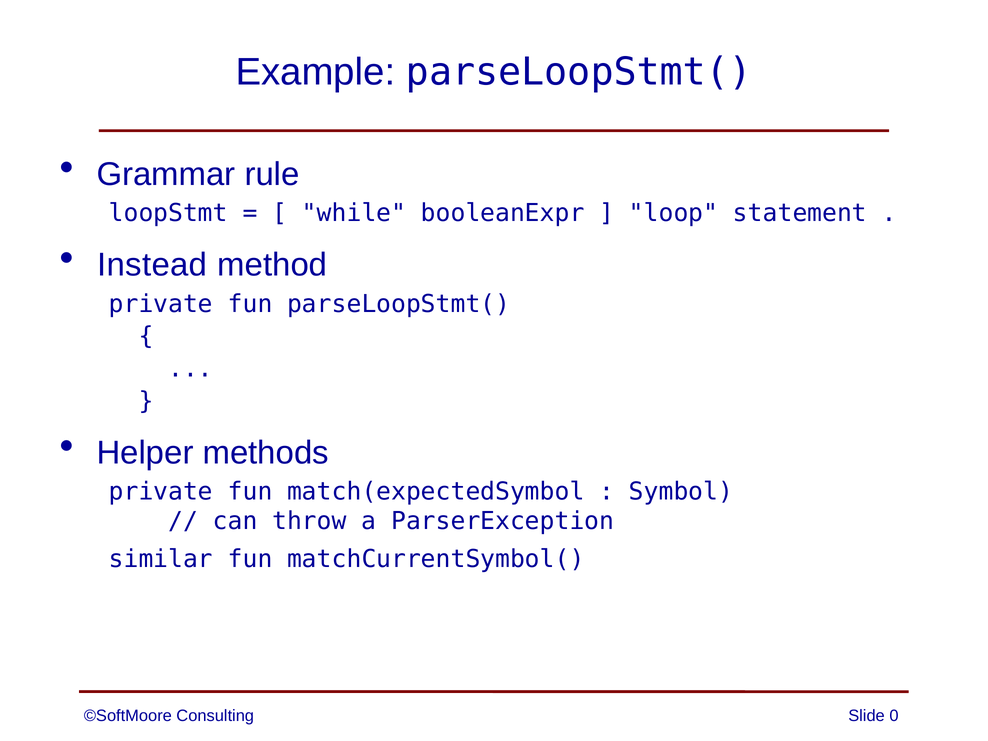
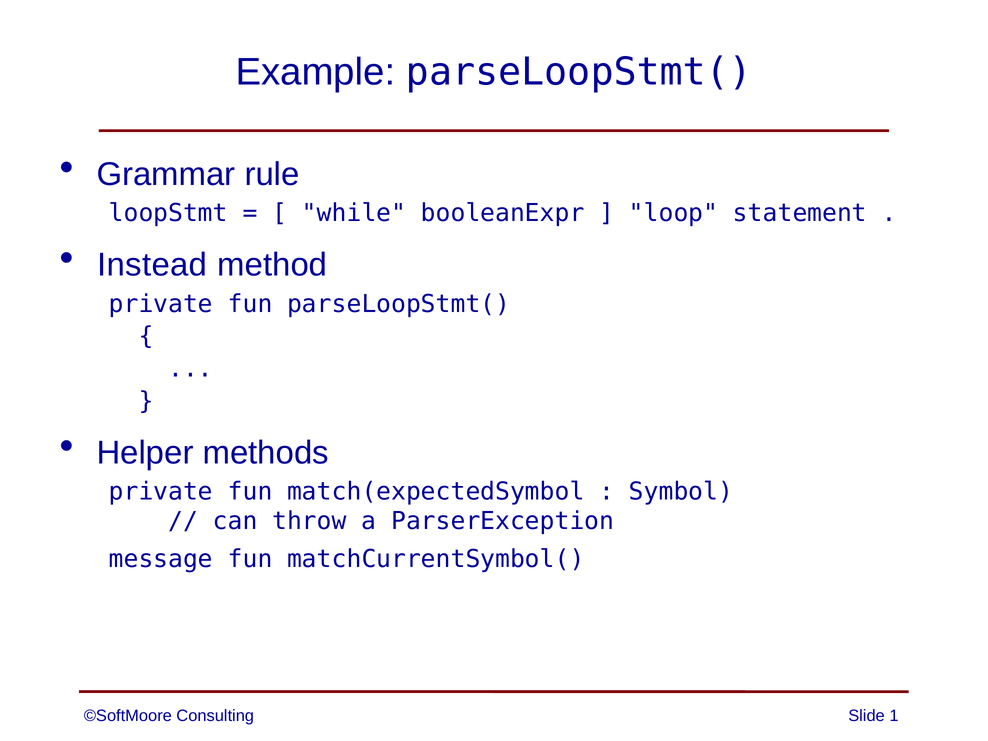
similar: similar -> message (161, 559)
0: 0 -> 1 (894, 716)
